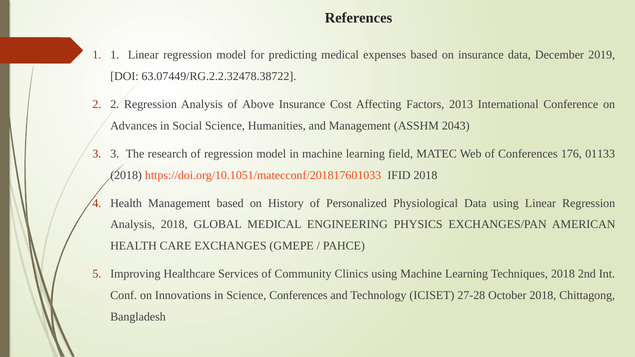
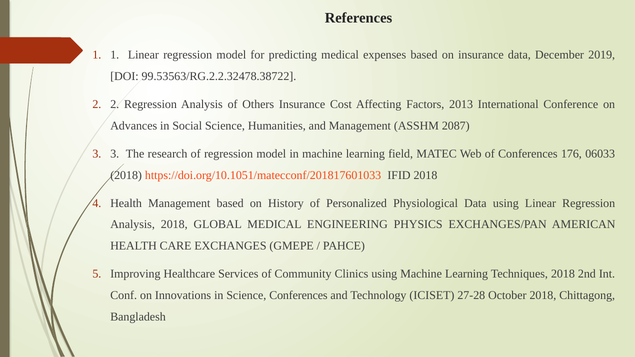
63.07449/RG.2.2.32478.38722: 63.07449/RG.2.2.32478.38722 -> 99.53563/RG.2.2.32478.38722 (219, 76)
Above: Above -> Others (258, 104)
2043: 2043 -> 2087 (456, 126)
01133: 01133 -> 06033 (600, 154)
